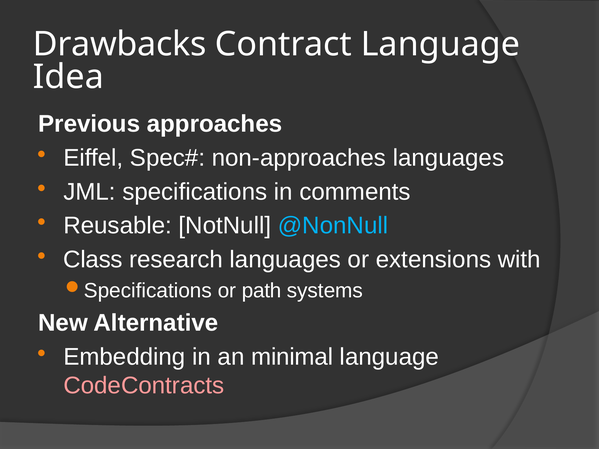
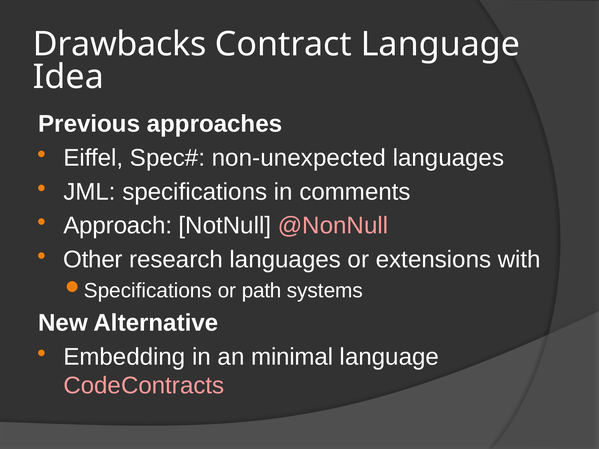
non-approaches: non-approaches -> non-unexpected (299, 158)
Reusable: Reusable -> Approach (118, 226)
@NonNull colour: light blue -> pink (333, 226)
Class: Class -> Other (93, 260)
